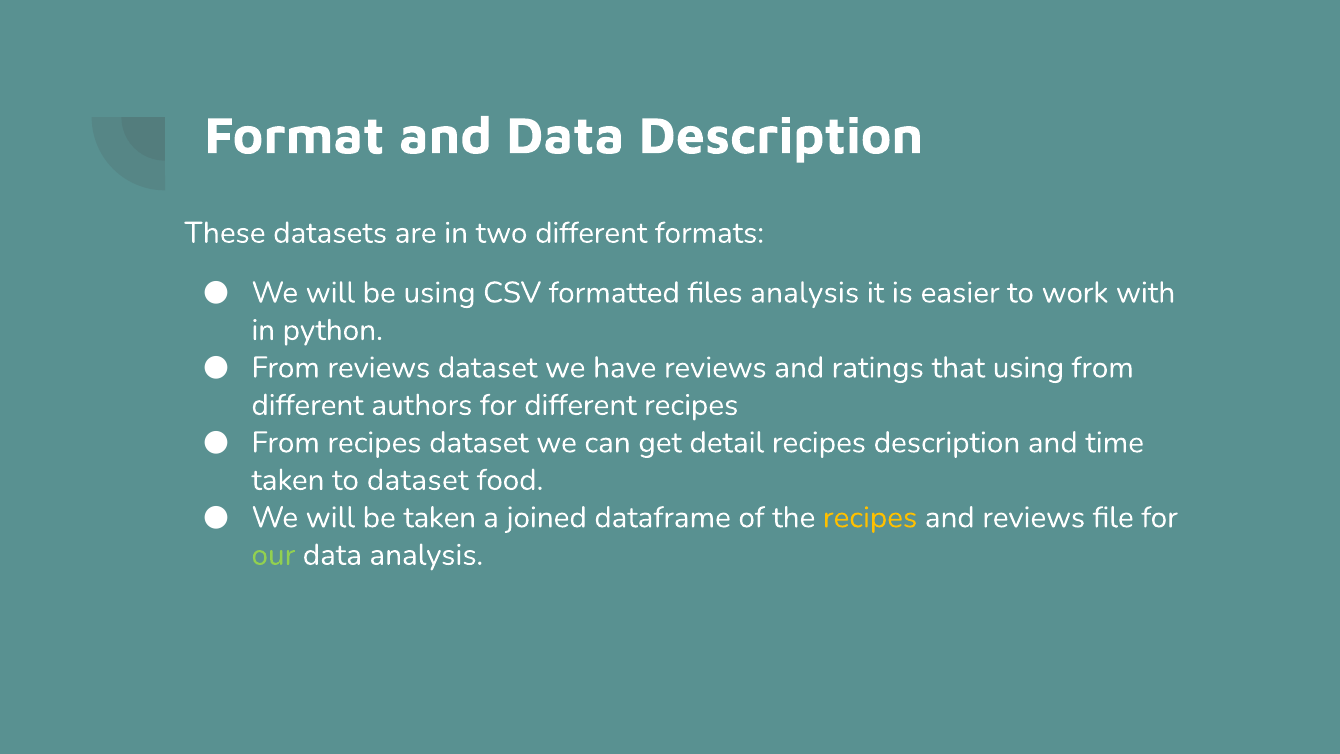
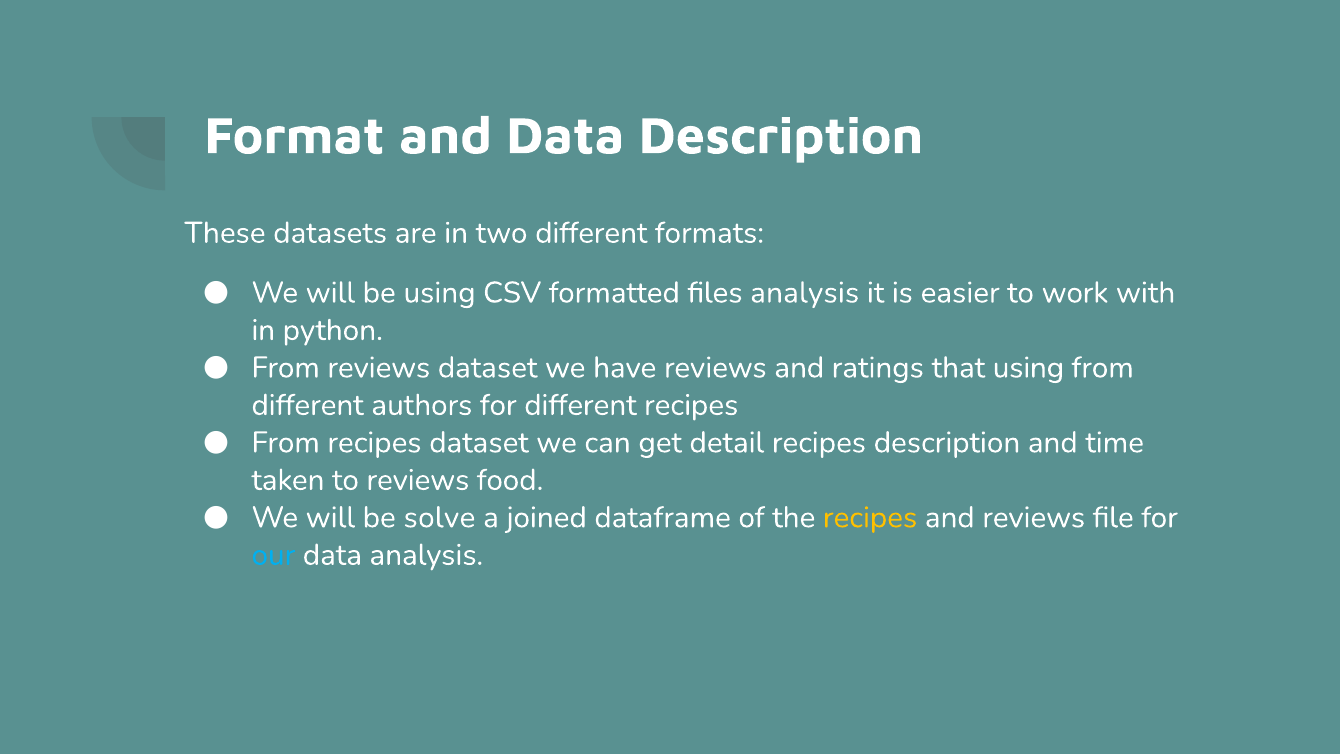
to dataset: dataset -> reviews (418, 480)
be taken: taken -> solve (439, 517)
our colour: light green -> light blue (273, 555)
